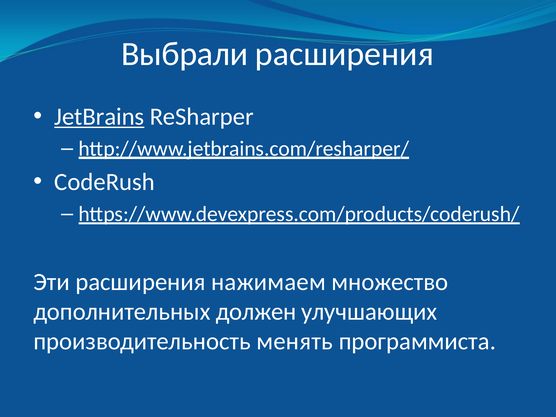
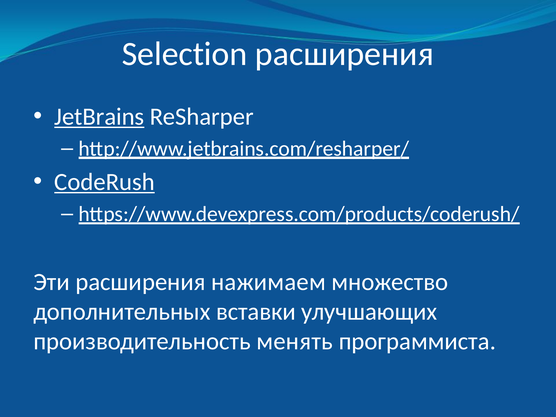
Выбрали: Выбрали -> Selection (185, 54)
CodeRush underline: none -> present (104, 182)
должен: должен -> вставки (256, 312)
